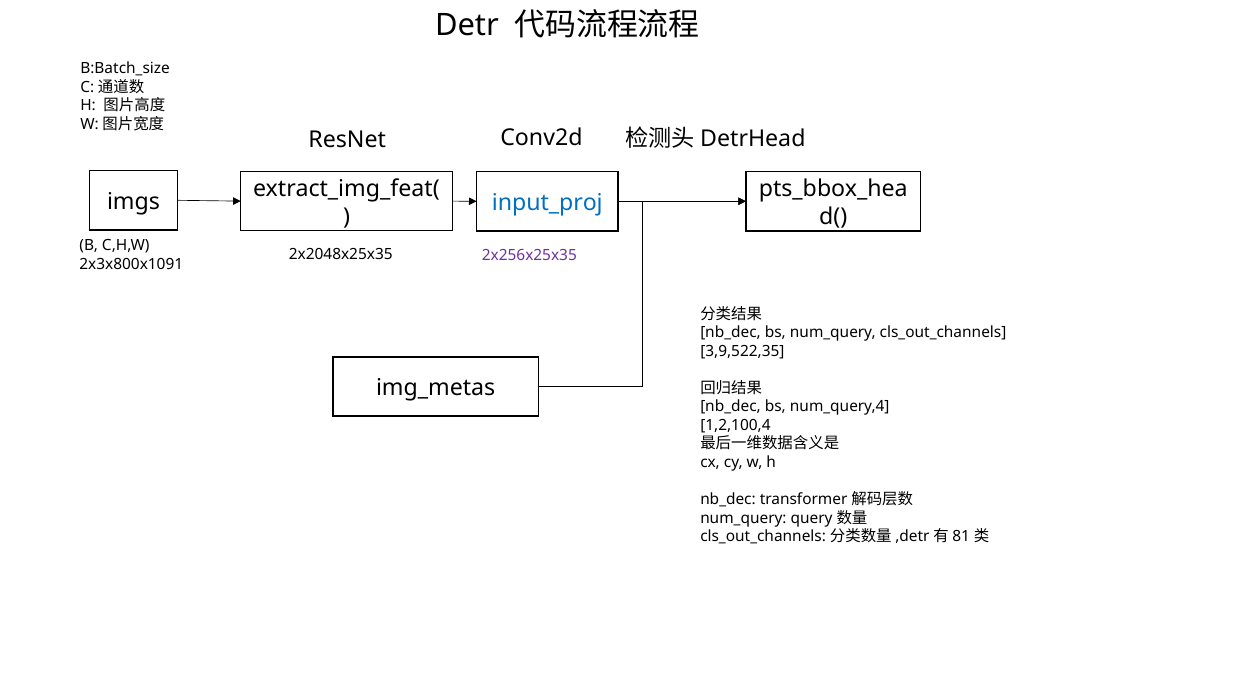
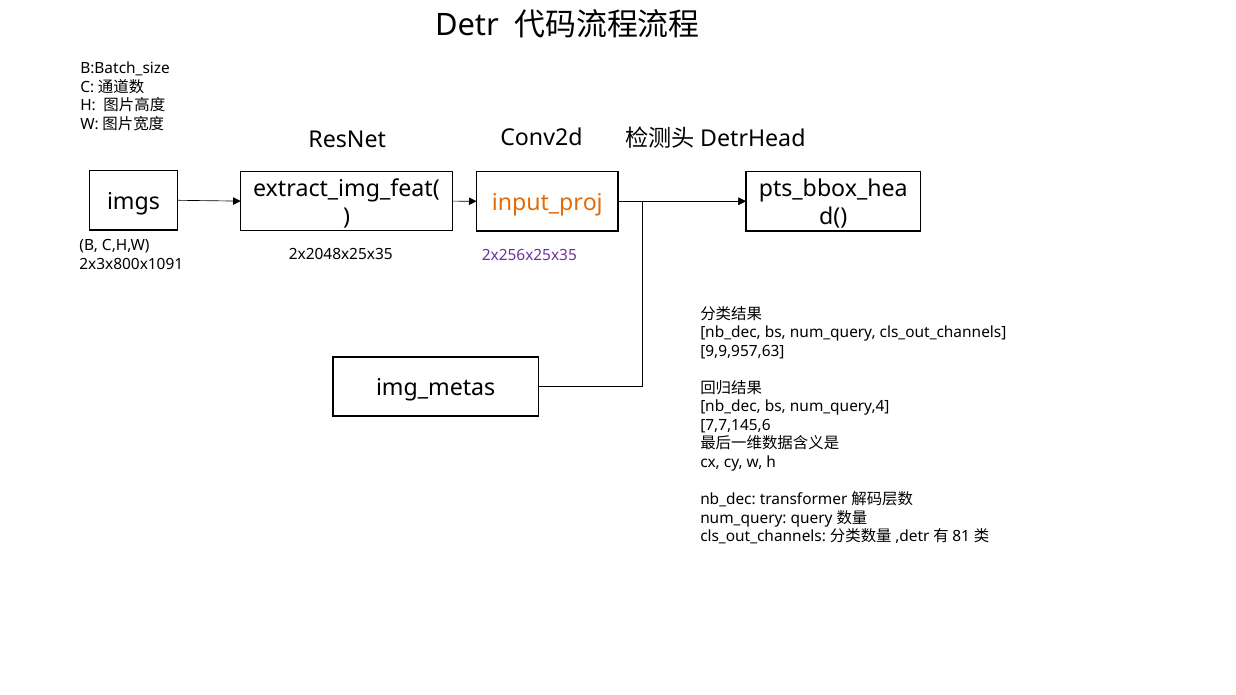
input_proj colour: blue -> orange (547, 203)
3,9,522,35: 3,9,522,35 -> 9,9,957,63 (742, 351)
1,2,100,4: 1,2,100,4 -> 7,7,145,6 (735, 425)
